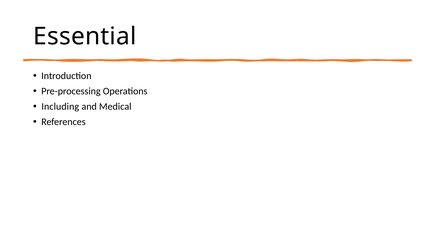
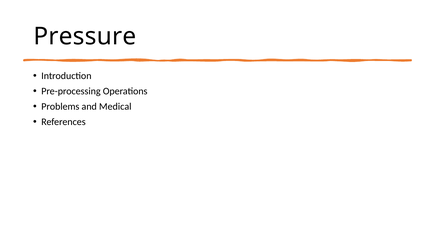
Essential: Essential -> Pressure (85, 37)
Including: Including -> Problems (60, 106)
